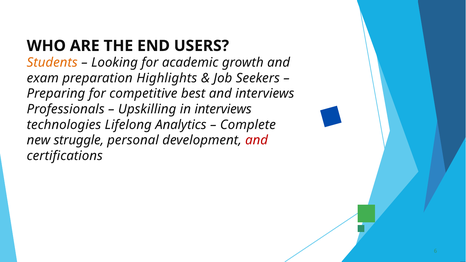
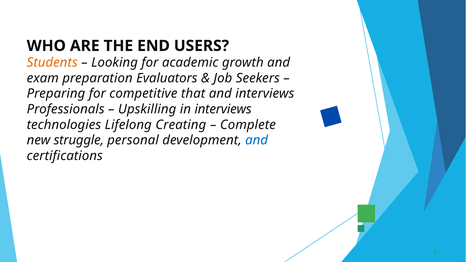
Highlights: Highlights -> Evaluators (167, 78)
best: best -> that (193, 94)
Analytics: Analytics -> Creating (181, 125)
and colour: red -> blue (257, 140)
